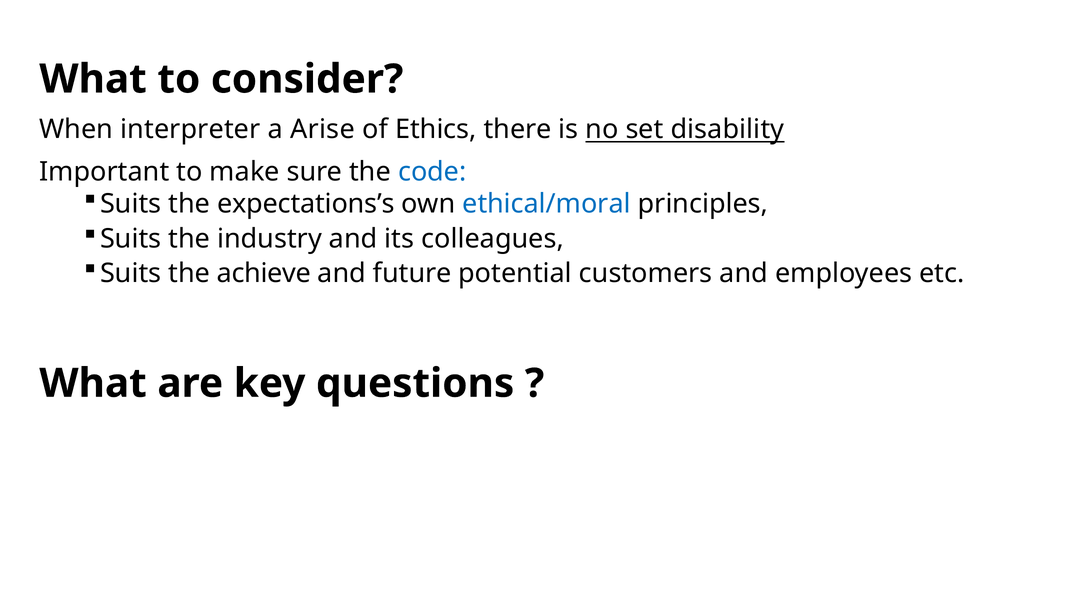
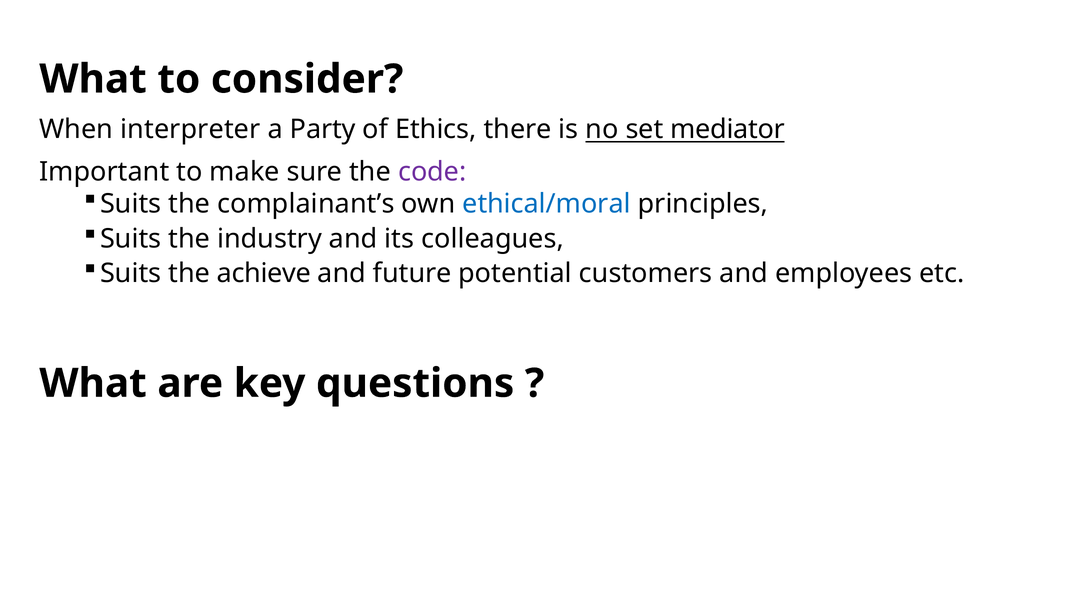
Arise: Arise -> Party (323, 129)
disability: disability -> mediator (728, 129)
code colour: blue -> purple (432, 172)
expectations’s: expectations’s -> complainant’s (306, 204)
